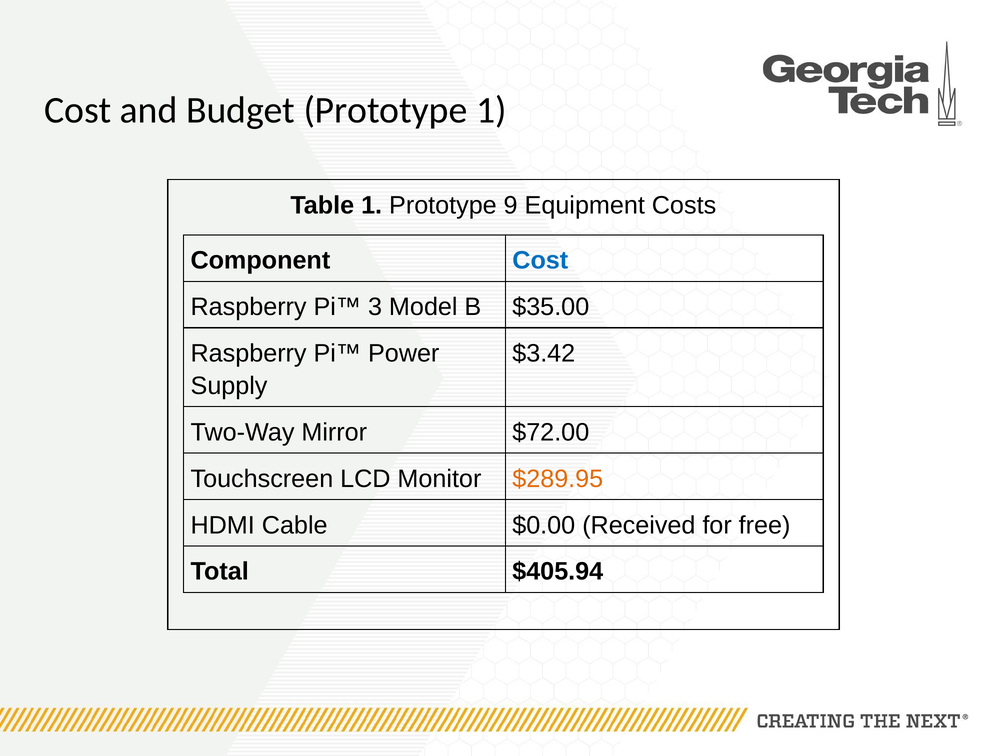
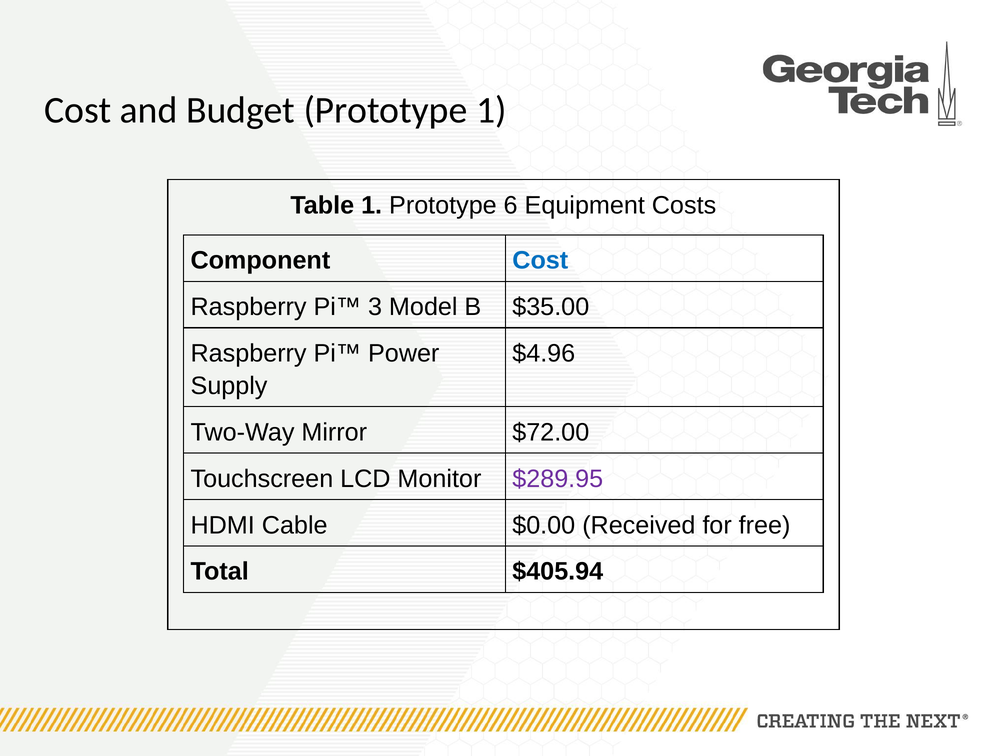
9: 9 -> 6 (511, 205)
$3.42: $3.42 -> $4.96 (544, 353)
$289.95 colour: orange -> purple (558, 478)
